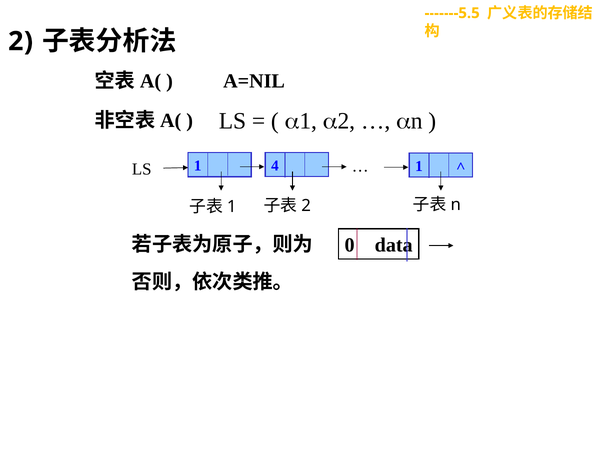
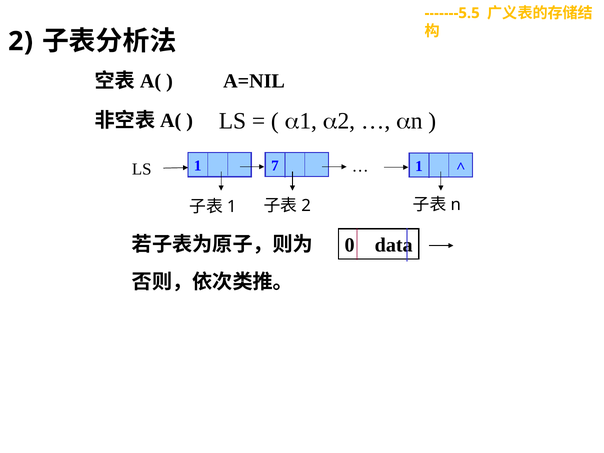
4: 4 -> 7 (275, 166)
